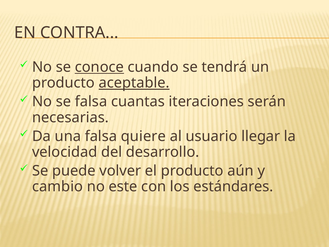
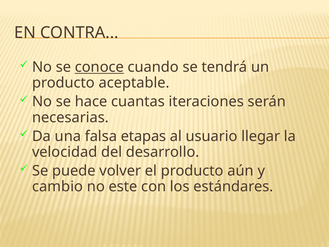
aceptable underline: present -> none (134, 83)
se falsa: falsa -> hace (91, 102)
quiere: quiere -> etapas (143, 136)
